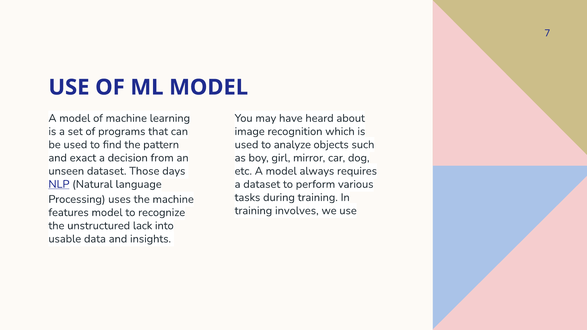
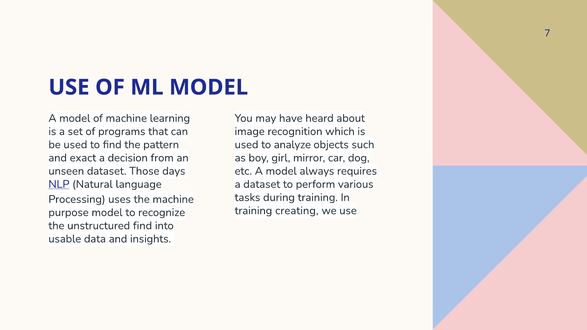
involves: involves -> creating (297, 211)
features: features -> purpose (69, 213)
unstructured lack: lack -> find (143, 226)
